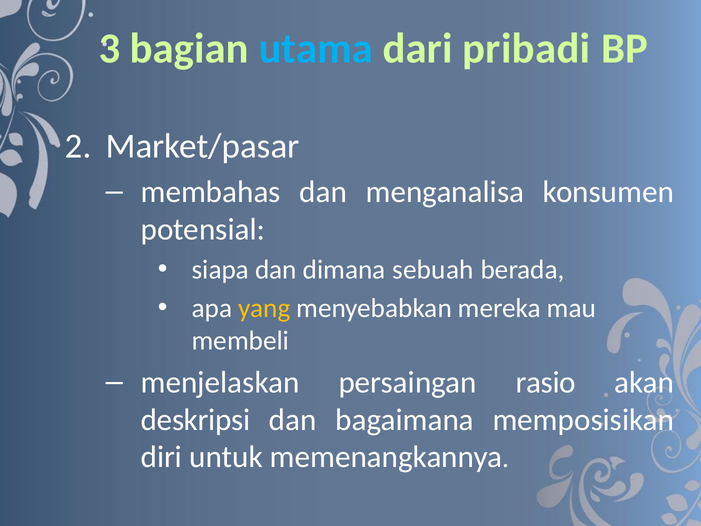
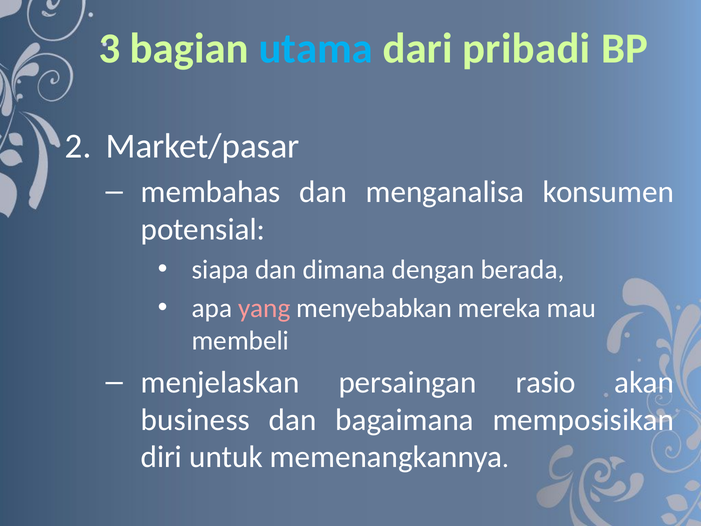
sebuah: sebuah -> dengan (433, 270)
yang colour: yellow -> pink (264, 308)
deskripsi: deskripsi -> business (195, 420)
